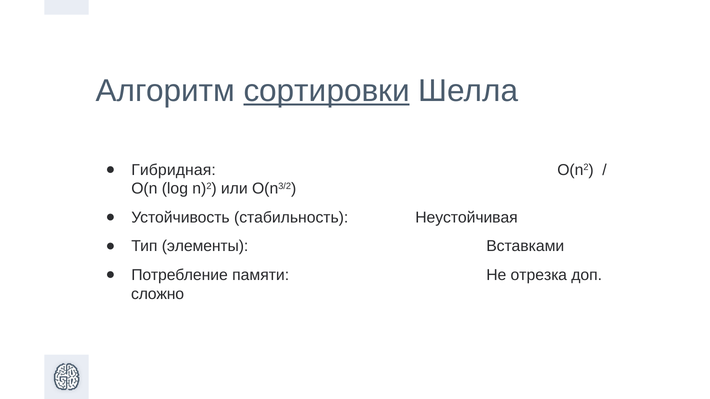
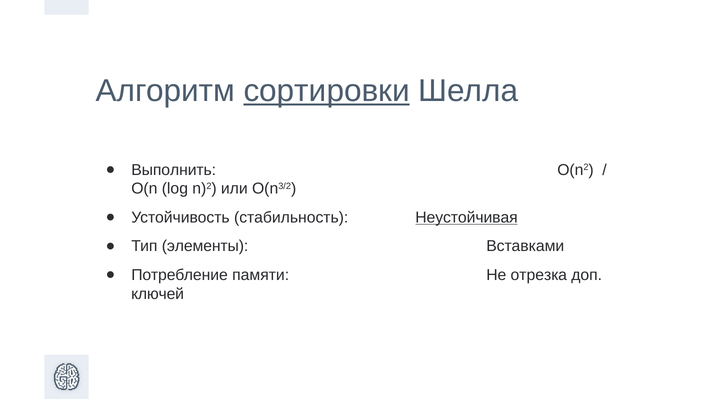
Гибридная: Гибридная -> Выполнить (174, 170)
Неустойчивая underline: none -> present (466, 218)
сложно: сложно -> ключей (158, 294)
